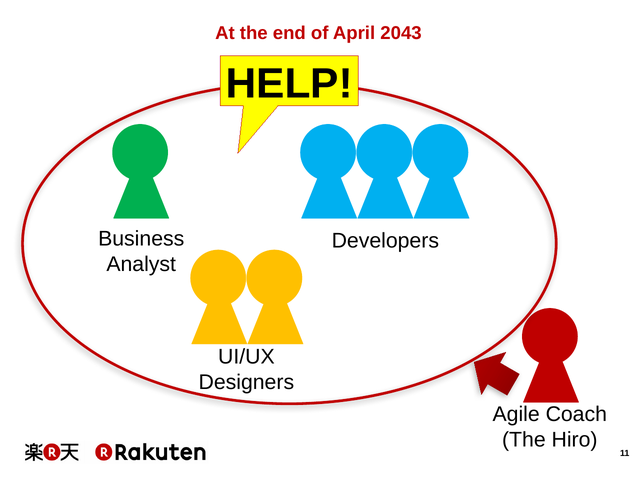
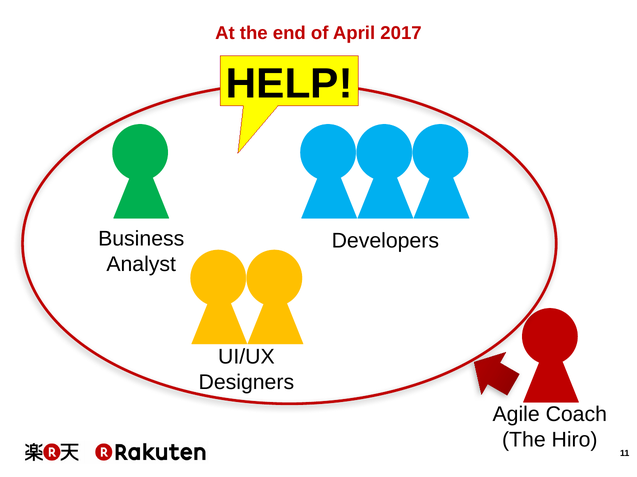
2043: 2043 -> 2017 (401, 33)
